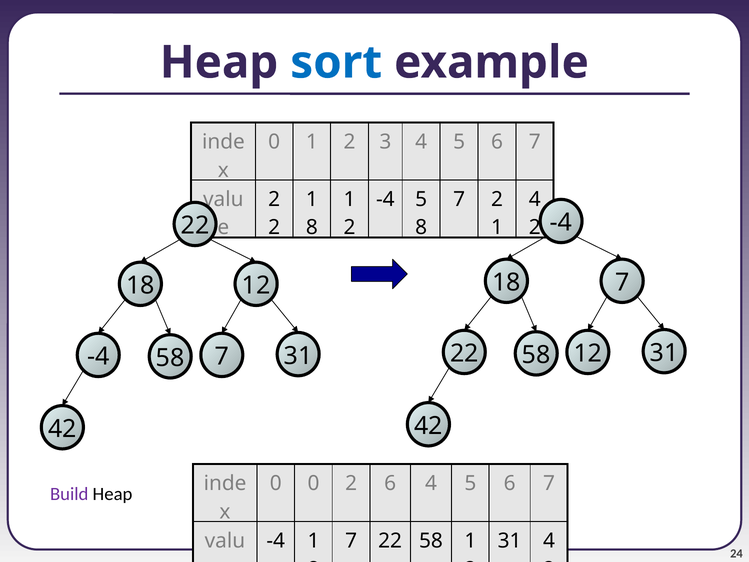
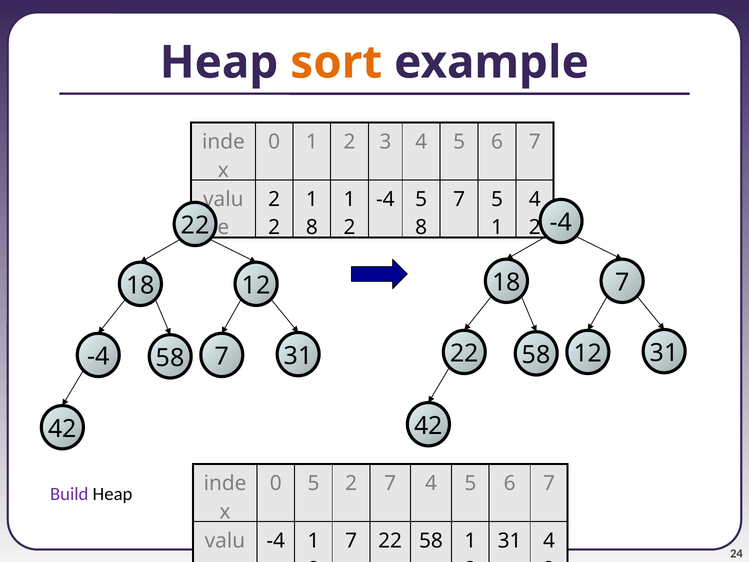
sort colour: blue -> orange (336, 62)
7 2: 2 -> 5 (497, 199)
0 0: 0 -> 5 (313, 483)
2 6: 6 -> 7 (390, 483)
